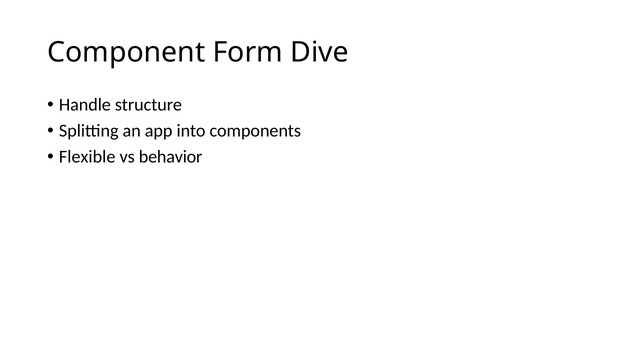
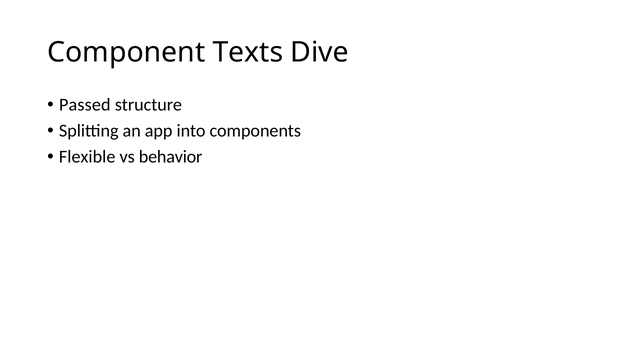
Form: Form -> Texts (248, 52)
Handle: Handle -> Passed (85, 105)
